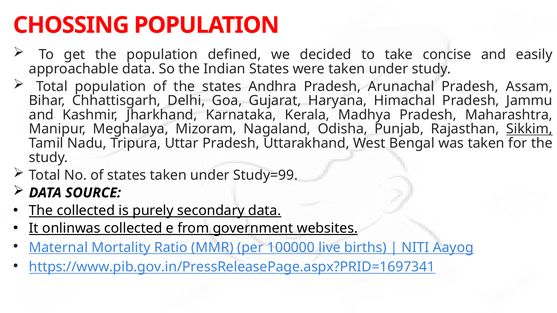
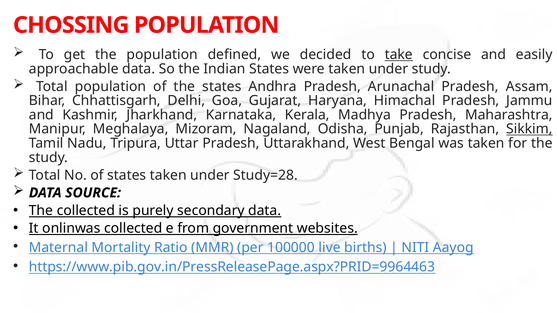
take underline: none -> present (399, 55)
Study=99: Study=99 -> Study=28 (266, 175)
https://www.pib.gov.in/PressReleasePage.aspx?PRID=1697341: https://www.pib.gov.in/PressReleasePage.aspx?PRID=1697341 -> https://www.pib.gov.in/PressReleasePage.aspx?PRID=9964463 (232, 267)
